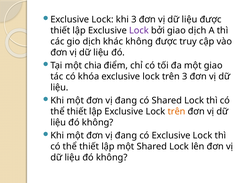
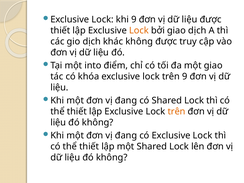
khi 3: 3 -> 9 (134, 20)
Lock colour: purple -> orange (139, 31)
chia: chia -> into (93, 66)
trên 3: 3 -> 9 (185, 77)
